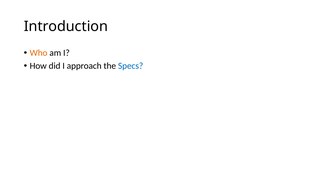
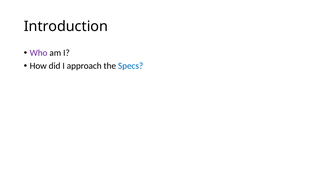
Who colour: orange -> purple (39, 53)
